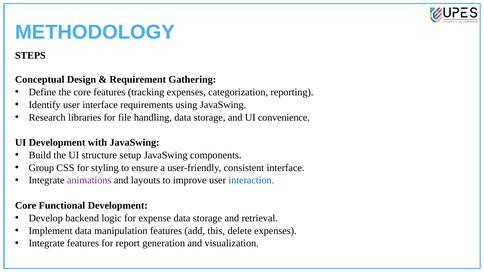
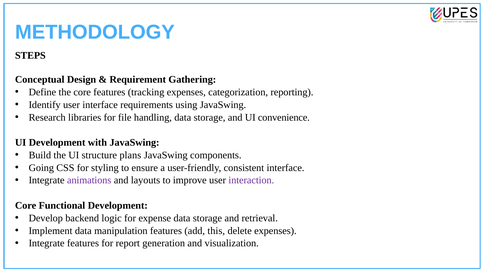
setup: setup -> plans (130, 155)
Group: Group -> Going (41, 168)
interaction colour: blue -> purple (251, 180)
